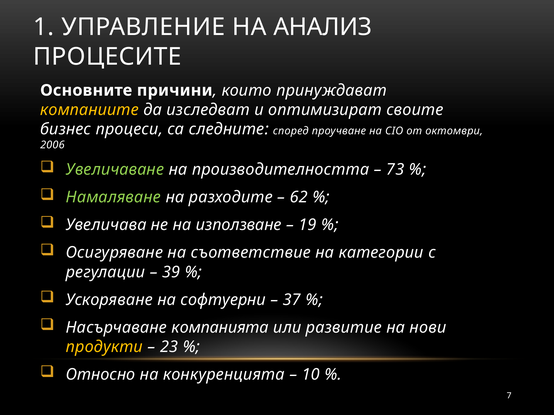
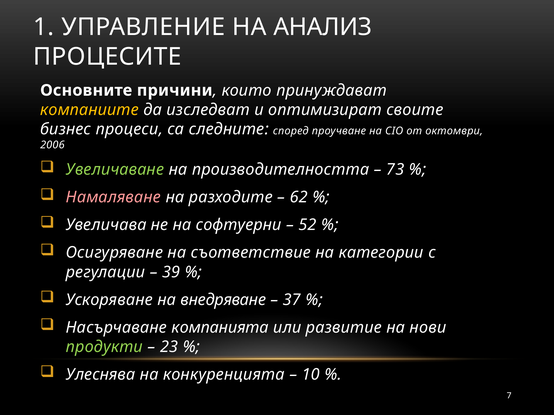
Намаляване colour: light green -> pink (113, 198)
използване: използване -> софтуерни (239, 225)
19: 19 -> 52 (308, 225)
софтуерни: софтуерни -> внедряване (223, 300)
продукти colour: yellow -> light green (104, 347)
Относно: Относно -> Улеснява (101, 375)
